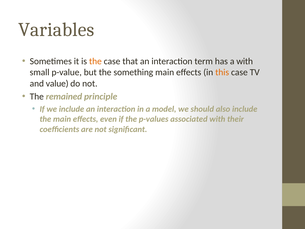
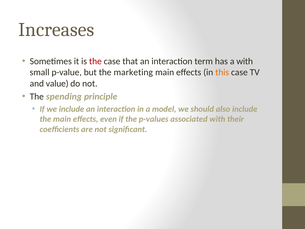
Variables: Variables -> Increases (56, 30)
the colour: orange -> red (95, 61)
something: something -> marketing (133, 72)
remained: remained -> spending (64, 97)
